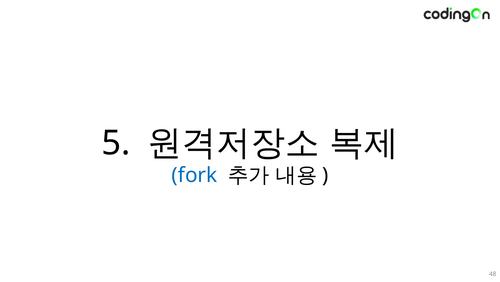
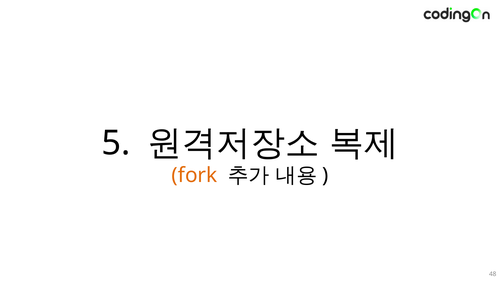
fork colour: blue -> orange (194, 175)
